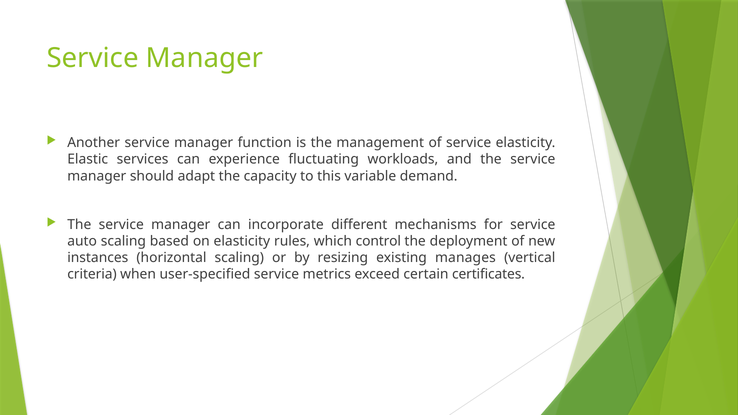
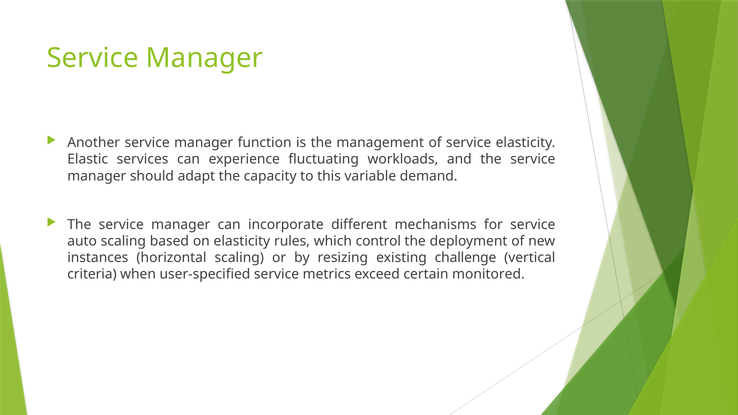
manages: manages -> challenge (466, 258)
certificates: certificates -> monitored (488, 274)
